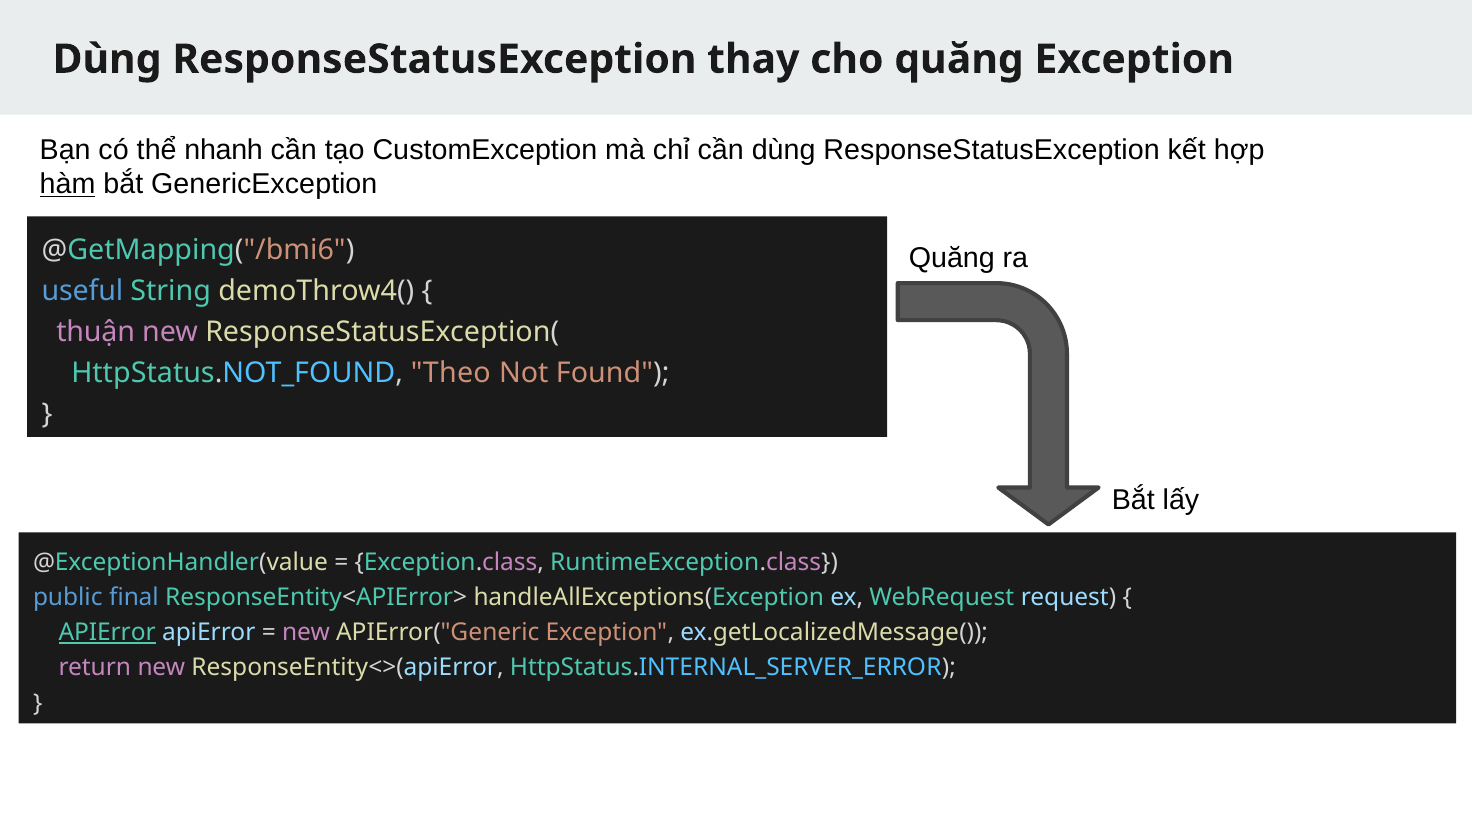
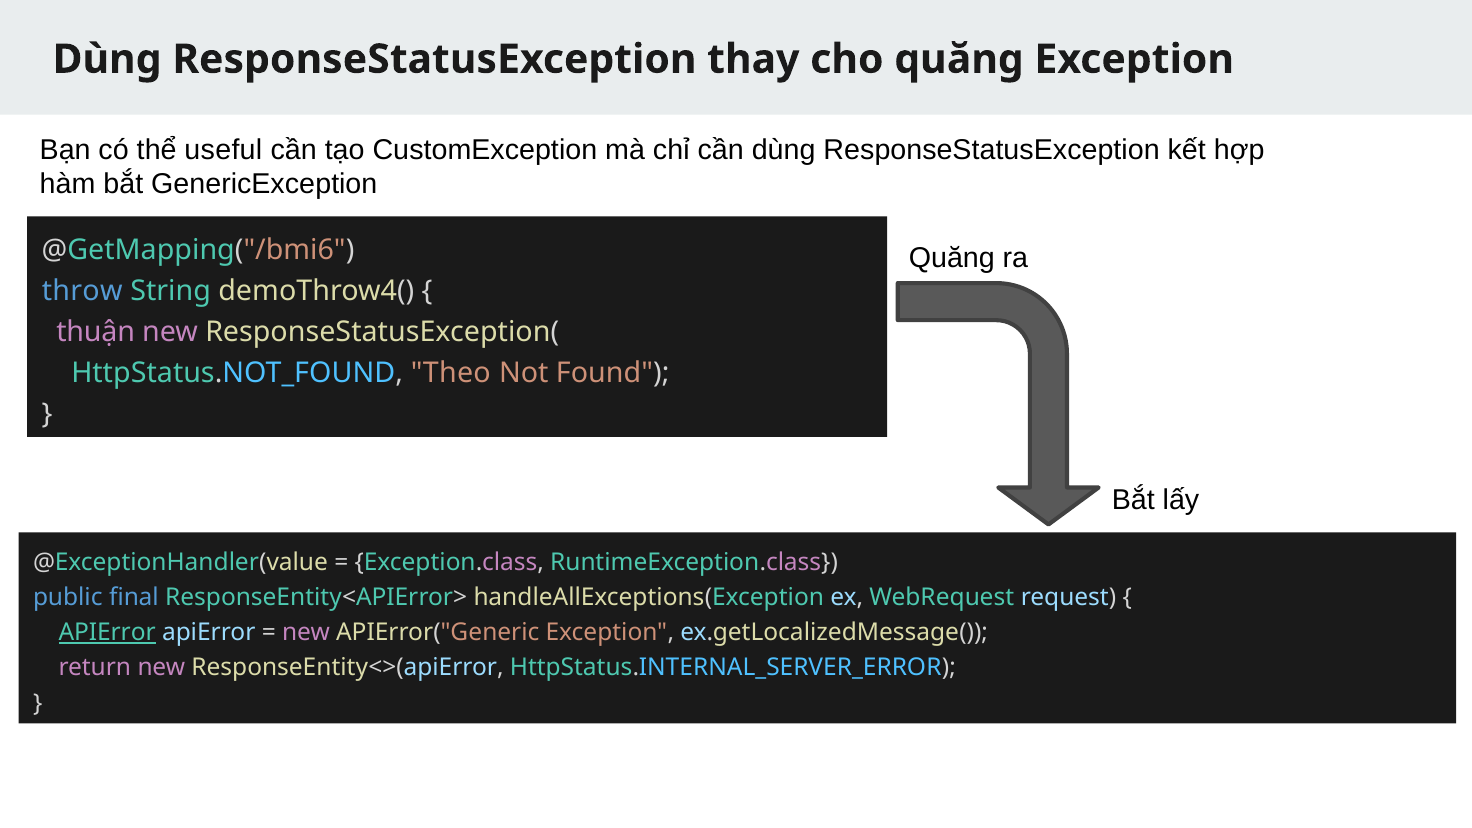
nhanh: nhanh -> useful (223, 150)
hàm underline: present -> none (68, 184)
useful: useful -> throw (82, 291)
